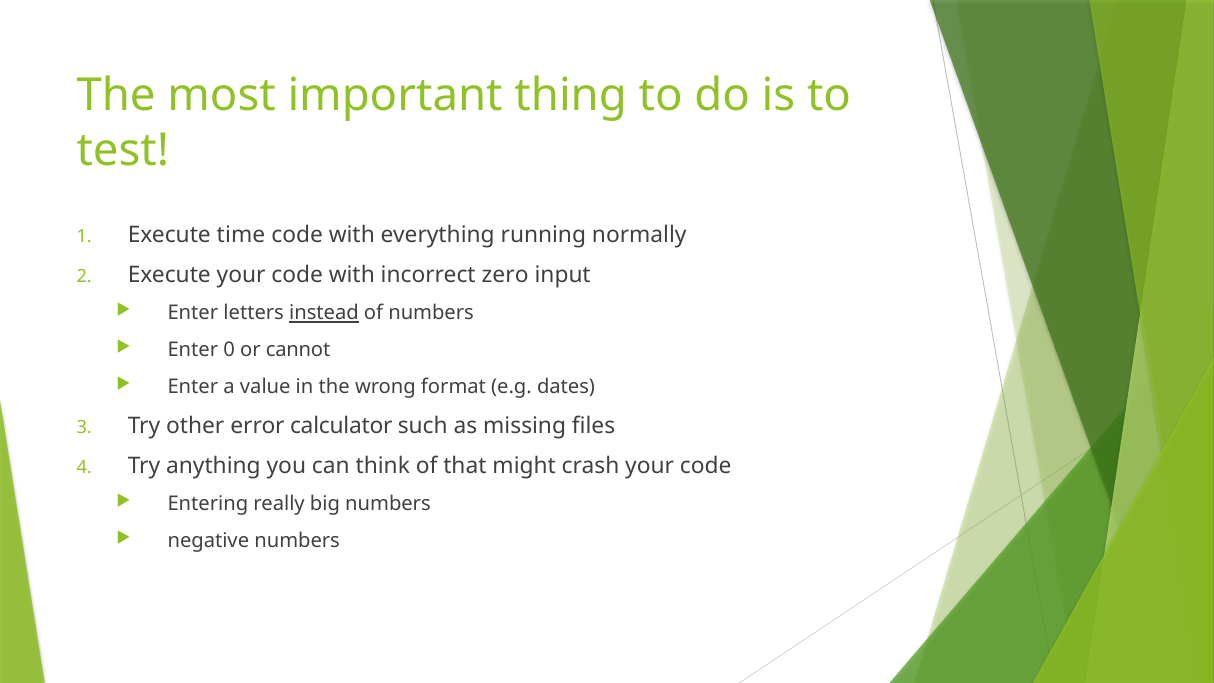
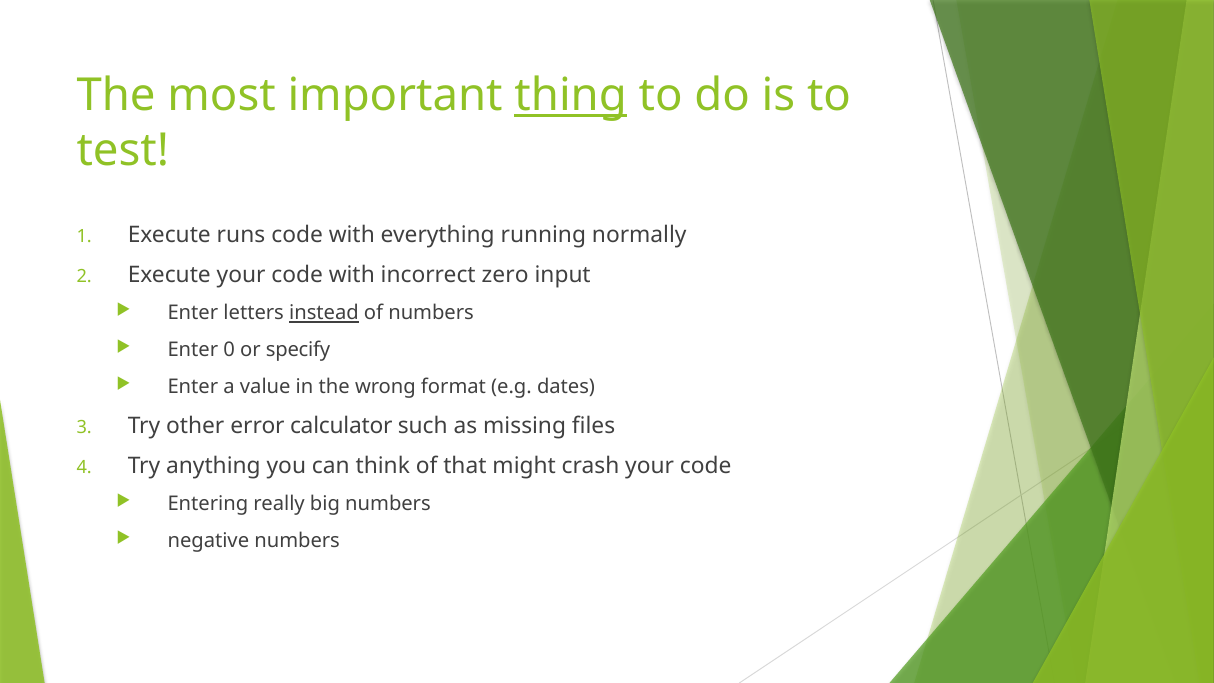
thing underline: none -> present (571, 96)
time: time -> runs (241, 235)
cannot: cannot -> specify (298, 350)
